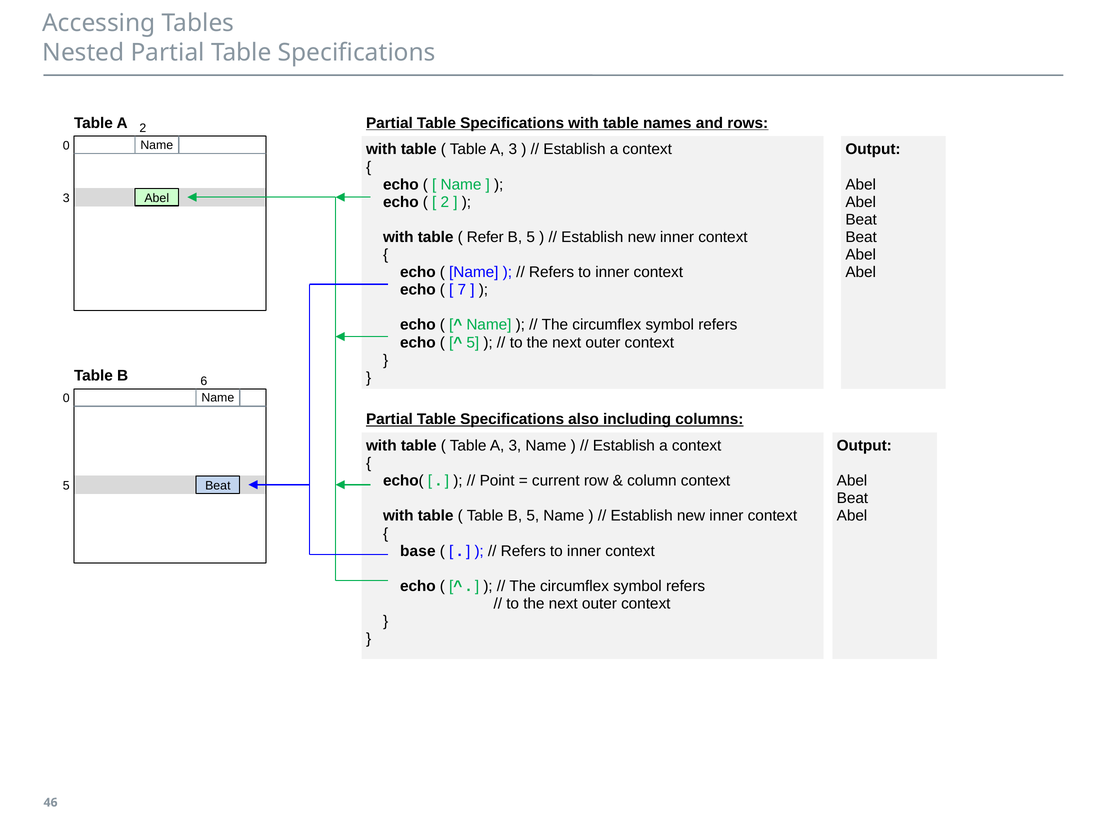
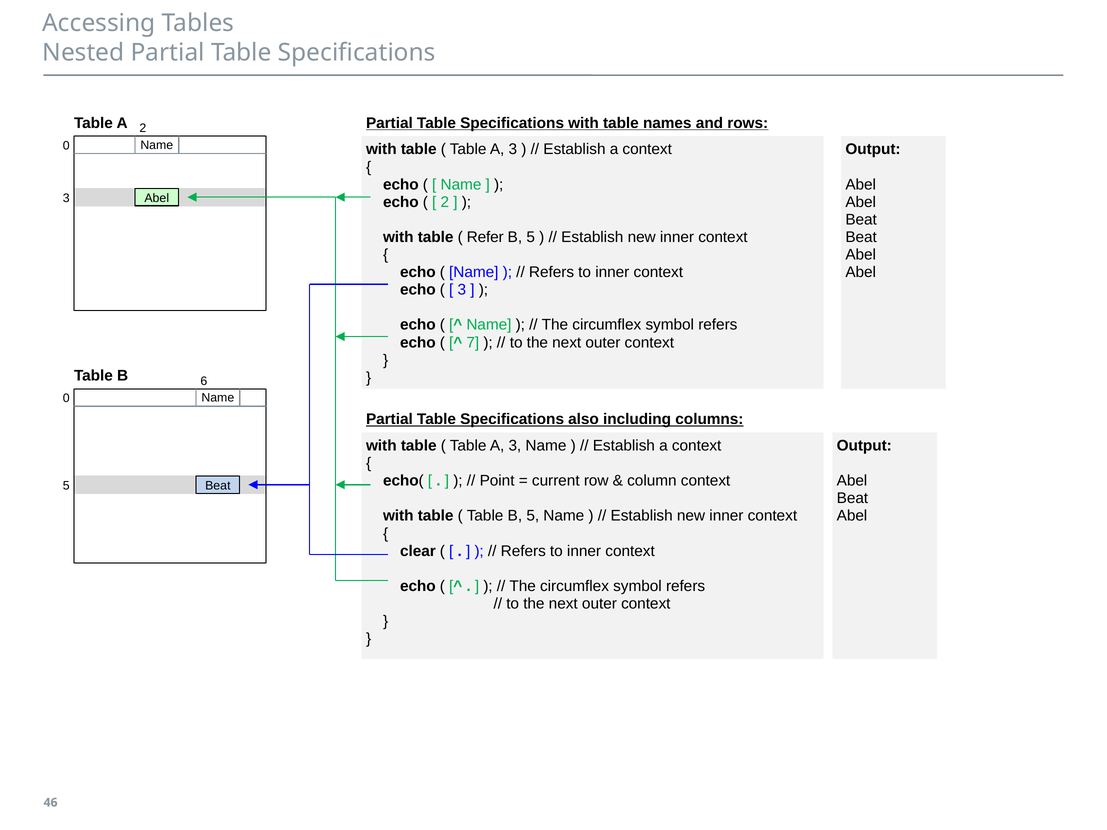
7: 7 -> 3 (462, 290)
5: 5 -> 7 (473, 343)
base: base -> clear (418, 551)
